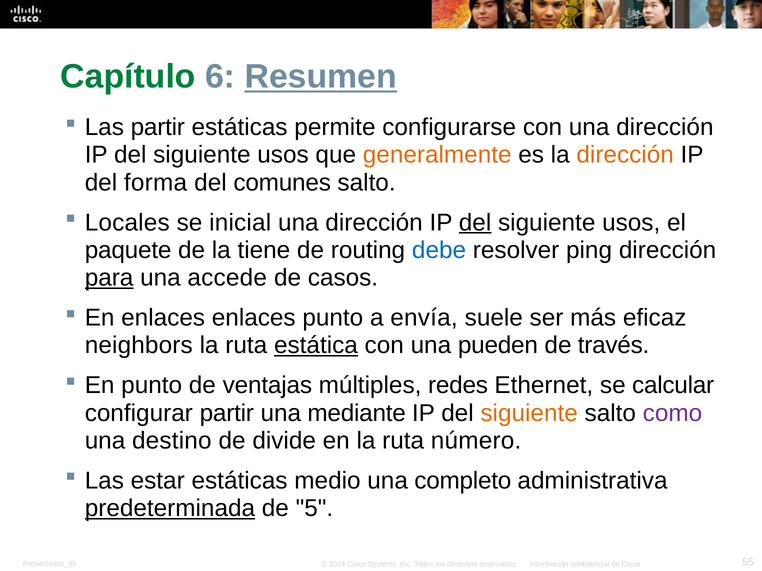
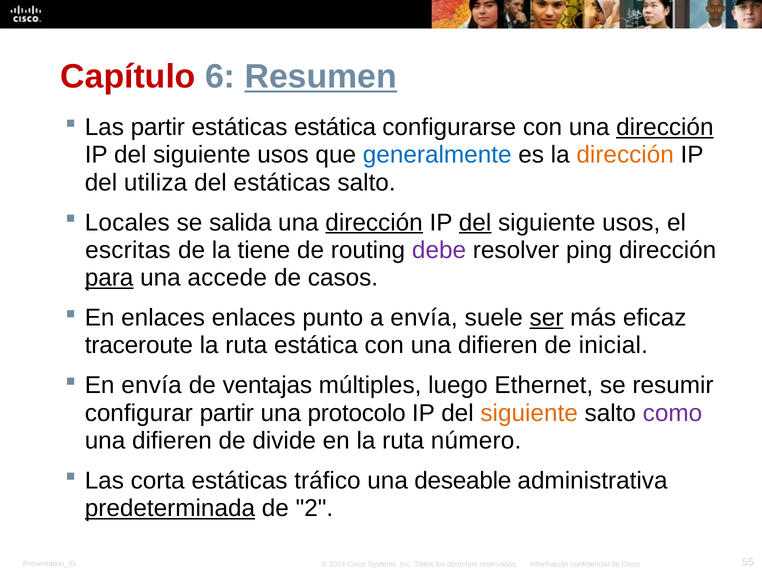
Capítulo colour: green -> red (128, 77)
estáticas permite: permite -> estática (335, 127)
dirección underline: none -> present (665, 127)
generalmente colour: orange -> blue (437, 155)
forma: forma -> utiliza (156, 183)
del comunes: comunes -> estáticas (282, 183)
inicial: inicial -> salida (240, 223)
dirección underline: none -> present (374, 223)
paquete: paquete -> escritas (128, 250)
debe colour: blue -> purple (439, 250)
ser underline: none -> present (547, 318)
neighbors: neighbors -> traceroute (139, 346)
estática underline: present -> none (316, 346)
con una pueden: pueden -> difieren (498, 346)
través: través -> inicial (613, 346)
En punto: punto -> envía (152, 386)
redes: redes -> luego (458, 386)
calcular: calcular -> resumir (673, 386)
mediante: mediante -> protocolo (357, 413)
destino: destino -> difieren (172, 441)
estar: estar -> corta (158, 481)
medio: medio -> tráfico (327, 481)
completo: completo -> deseable (463, 481)
5: 5 -> 2 (314, 509)
